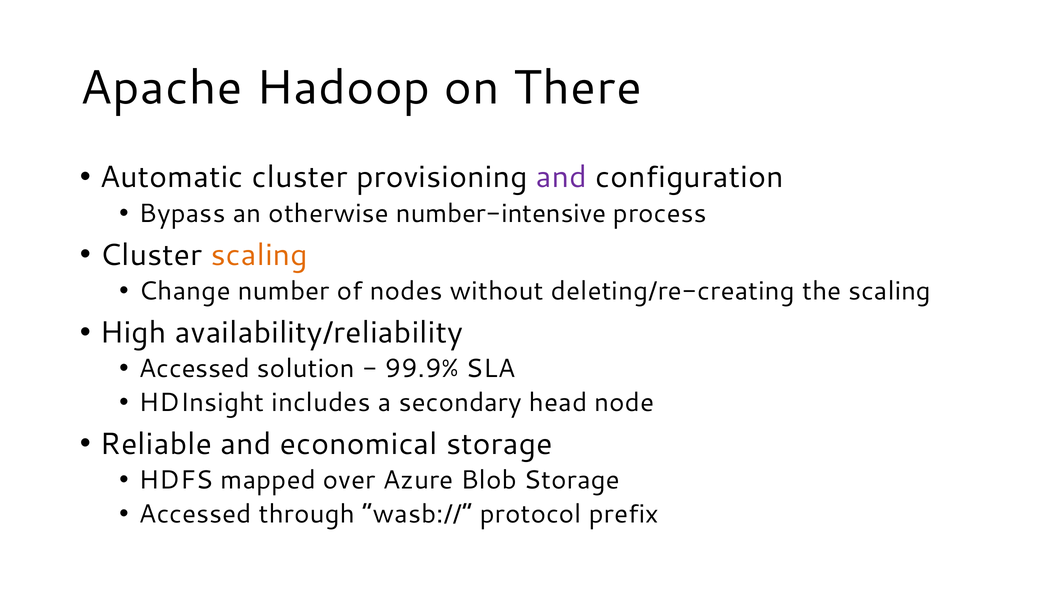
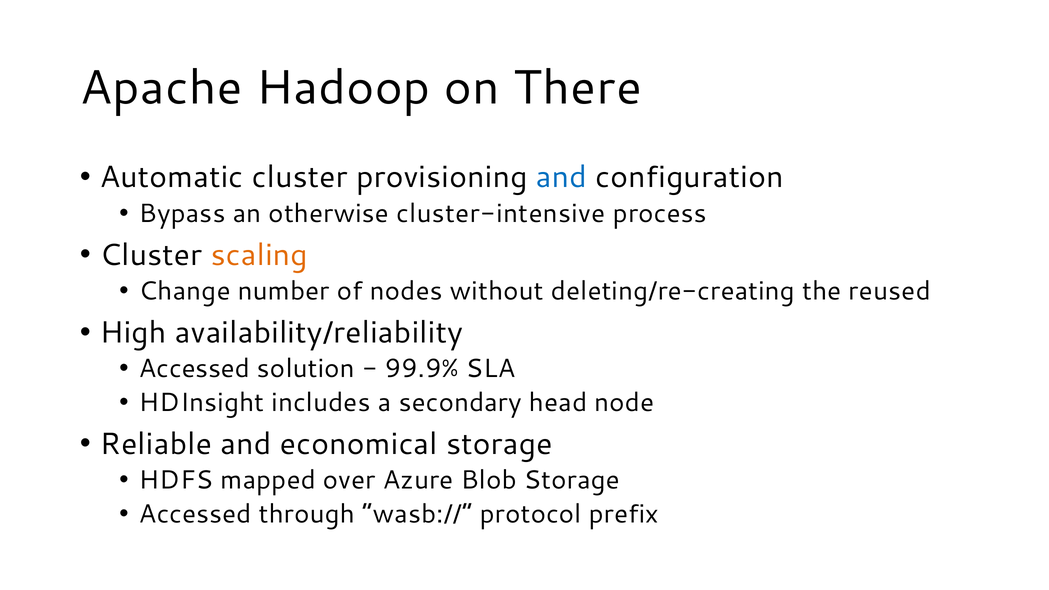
and colour: purple -> blue (562, 177)
number-intensive: number-intensive -> cluster-intensive (501, 213)
the scaling: scaling -> reused (890, 291)
